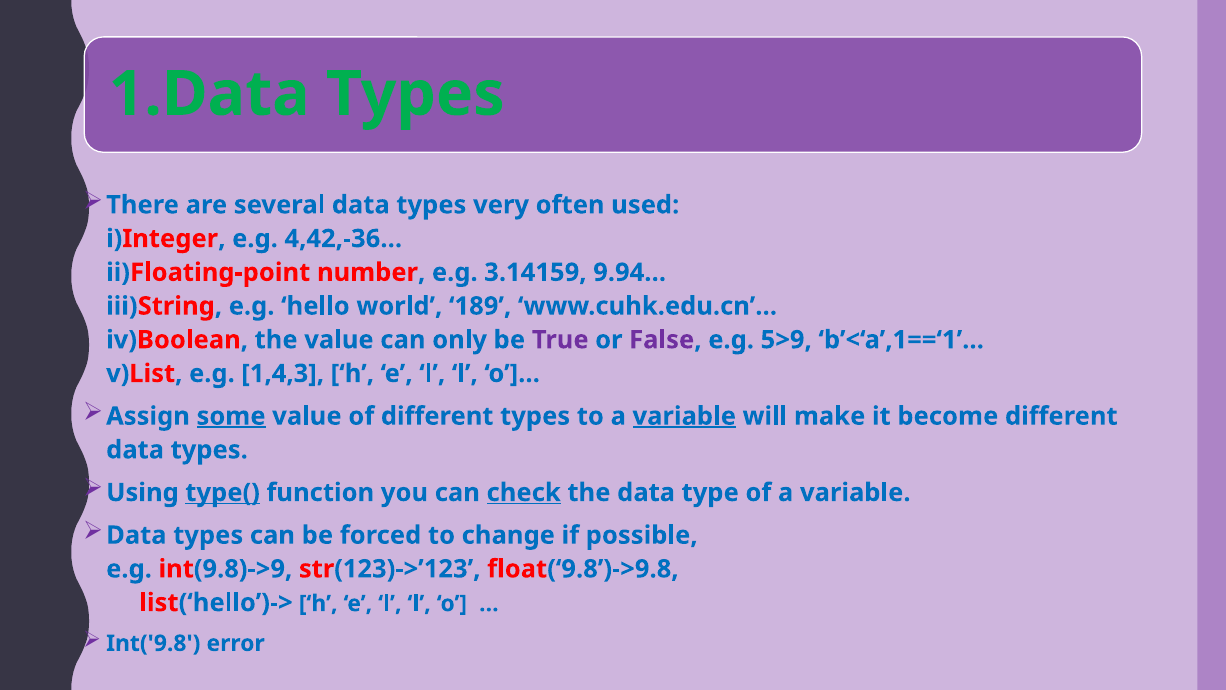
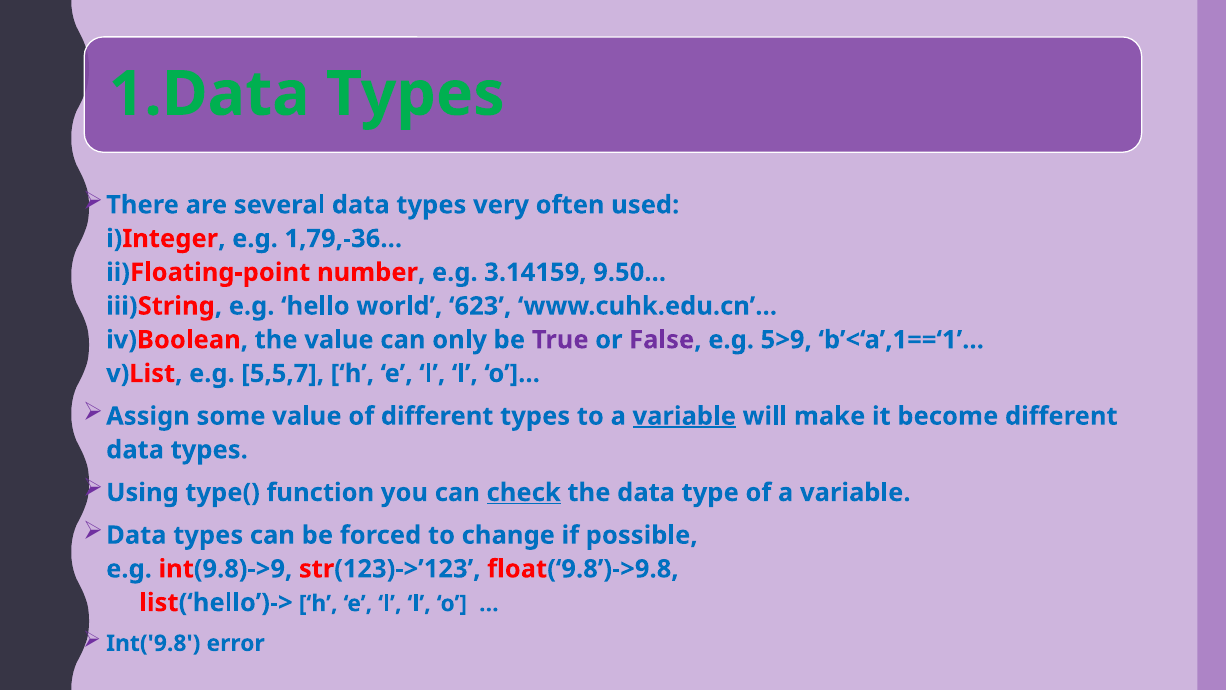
4,42,-36…: 4,42,-36… -> 1,79,-36… (343, 239)
9.94…: 9.94… -> 9.50… (630, 272)
189: 189 -> 623 (480, 306)
1,4,3: 1,4,3 -> 5,5,7 (283, 373)
some underline: present -> none (231, 416)
type( underline: present -> none (223, 492)
